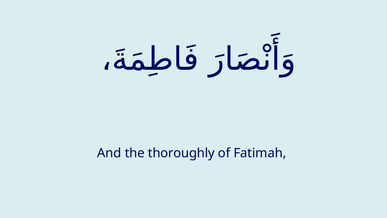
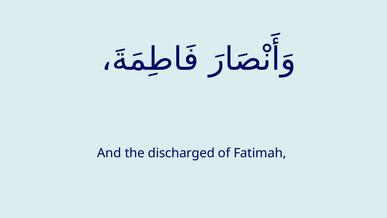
thoroughly: thoroughly -> discharged (181, 153)
